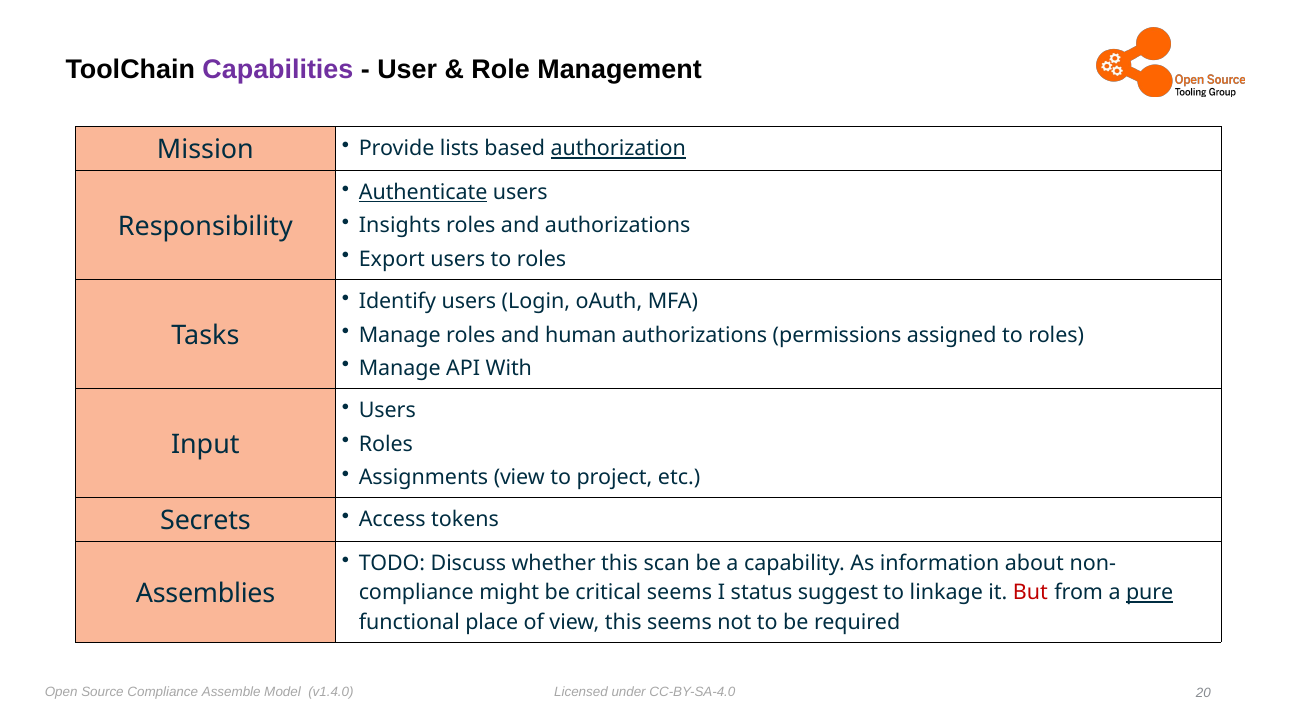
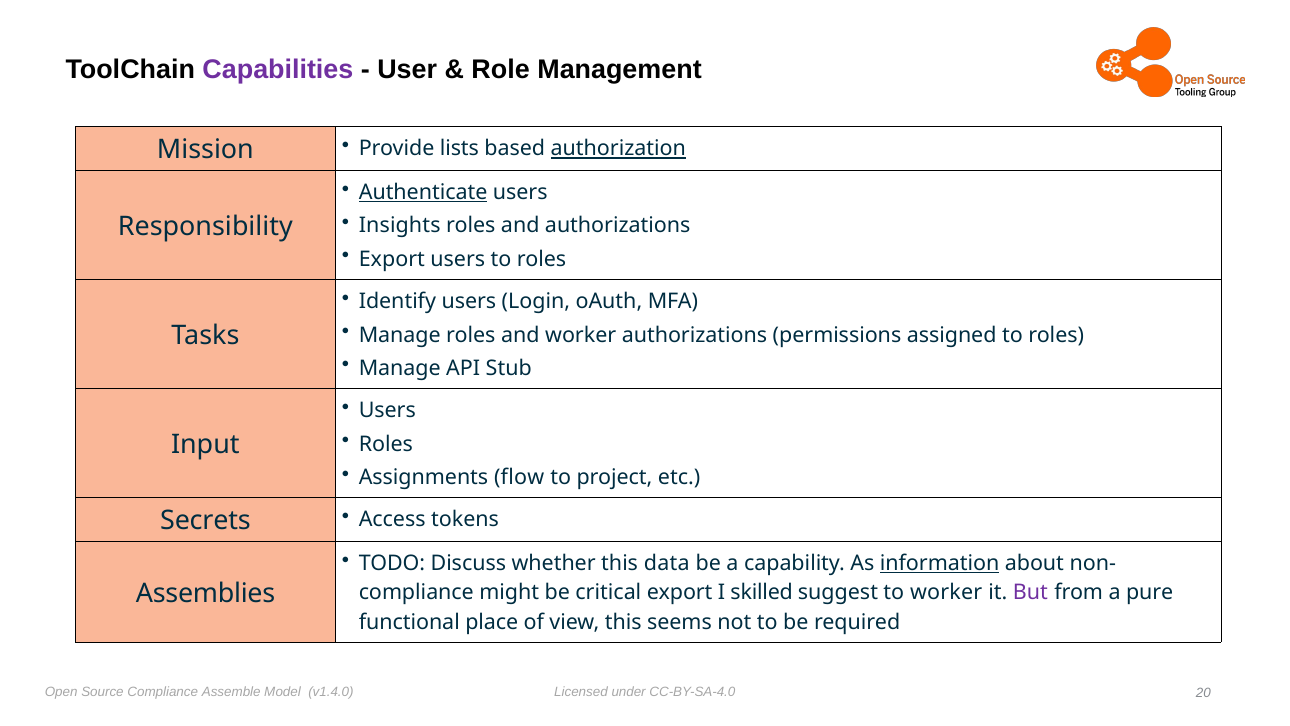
and human: human -> worker (581, 335)
With: With -> Stub (509, 368)
Assignments view: view -> flow (519, 477)
scan: scan -> data (667, 563)
information underline: none -> present (940, 563)
critical seems: seems -> export (680, 592)
status: status -> skilled (762, 592)
to linkage: linkage -> worker (946, 592)
But colour: red -> purple (1030, 592)
pure underline: present -> none (1150, 592)
